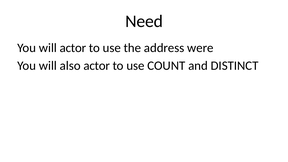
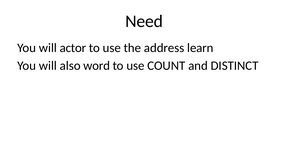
were: were -> learn (200, 48)
also actor: actor -> word (97, 66)
